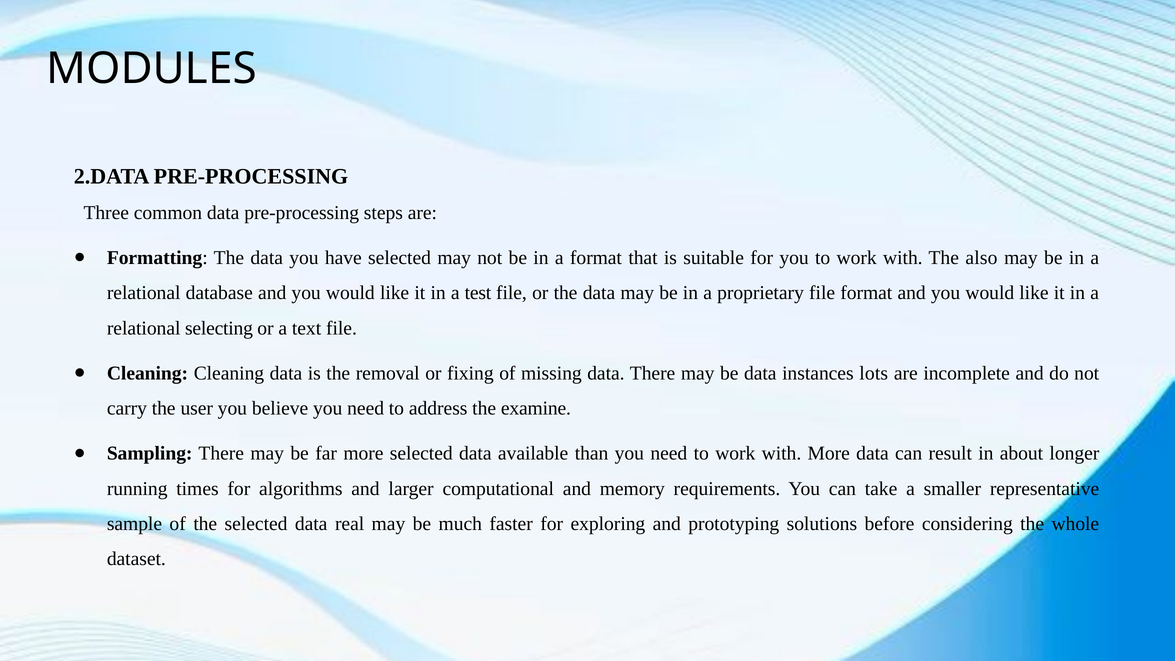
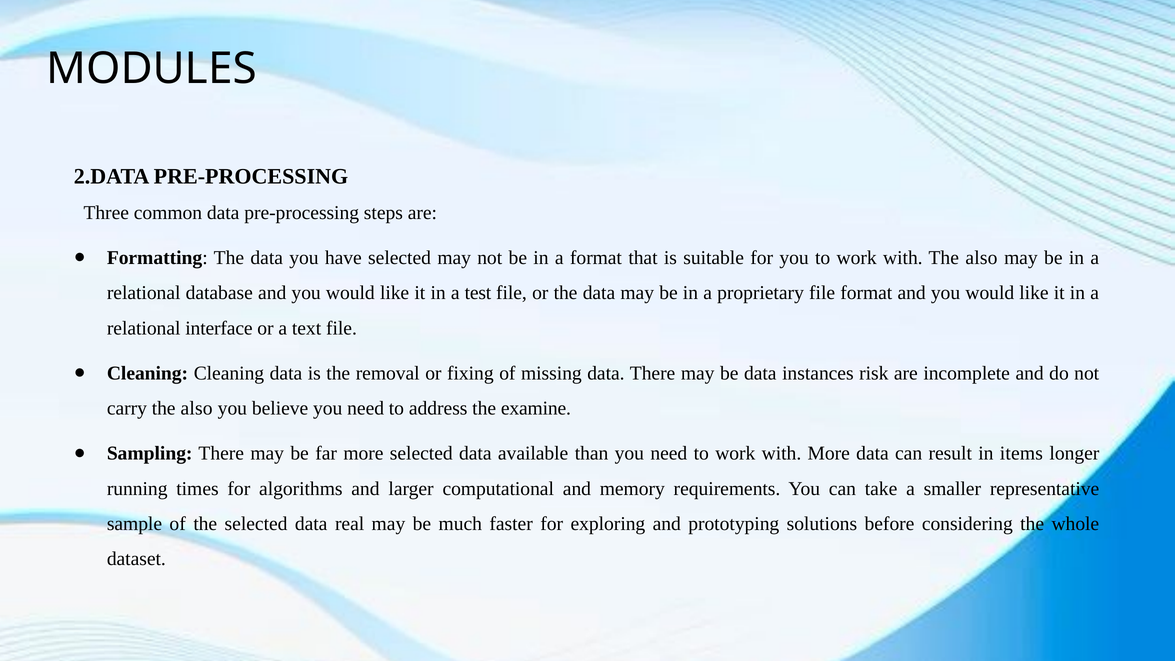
selecting: selecting -> interface (219, 328)
lots: lots -> risk (874, 373)
carry the user: user -> also (197, 408)
about: about -> items (1021, 453)
